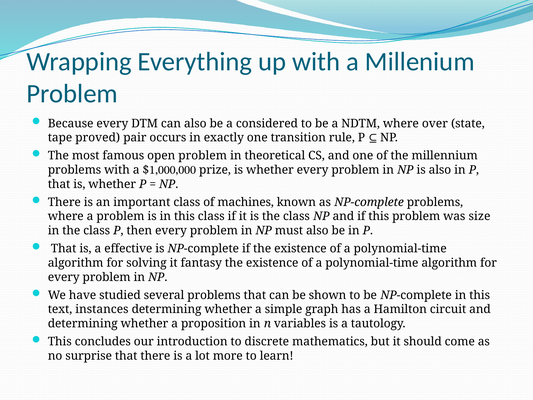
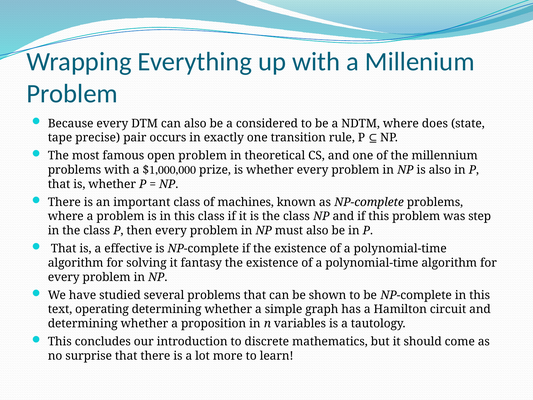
over: over -> does (435, 123)
proved: proved -> precise (98, 138)
size: size -> step (480, 216)
instances: instances -> operating (102, 309)
